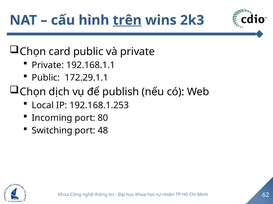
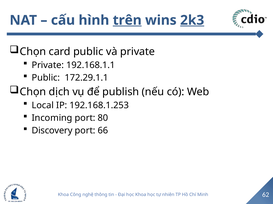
2k3 underline: none -> present (192, 20)
Switching: Switching -> Discovery (52, 131)
48: 48 -> 66 (103, 131)
